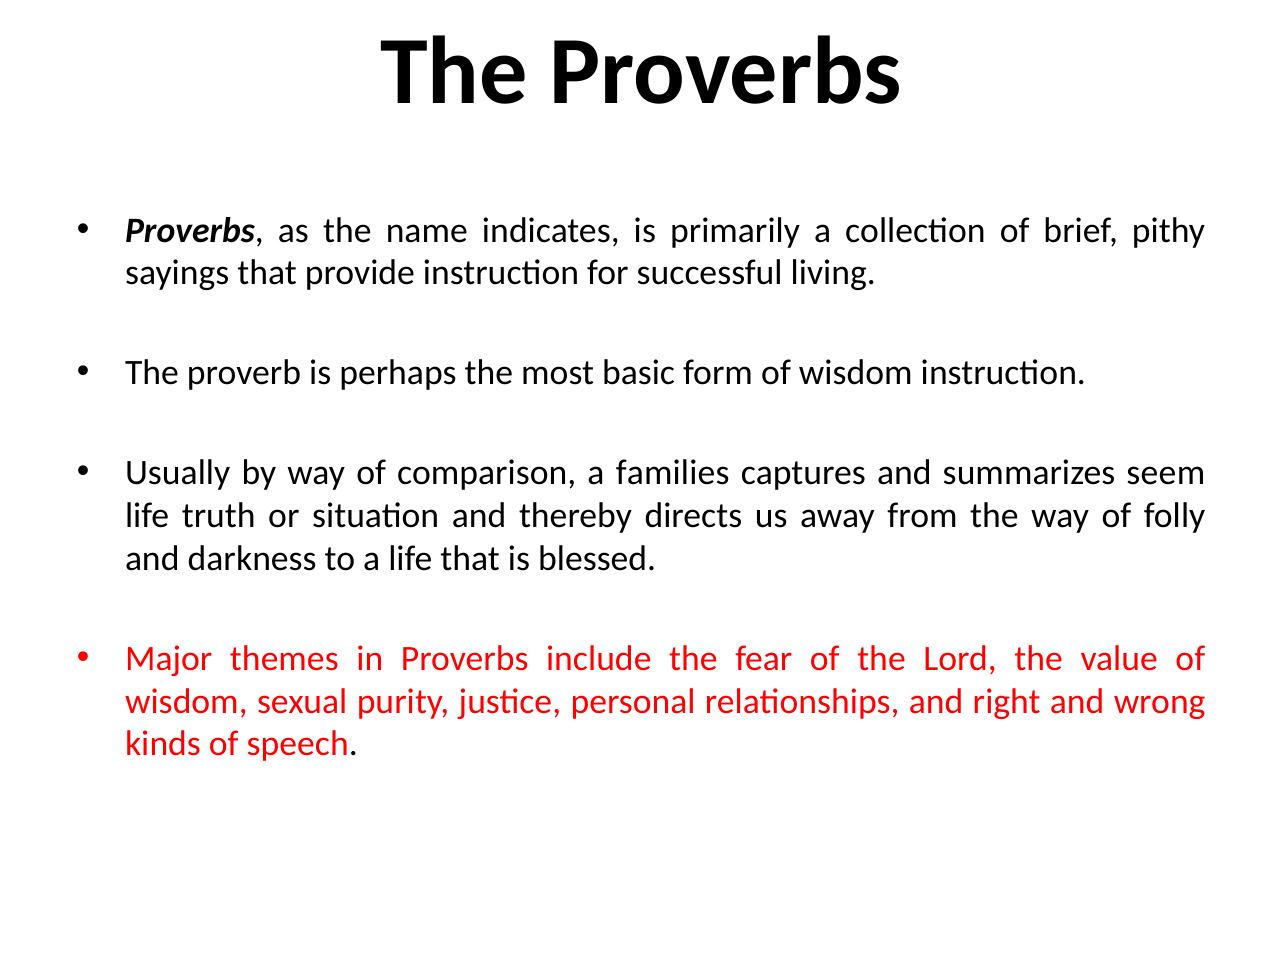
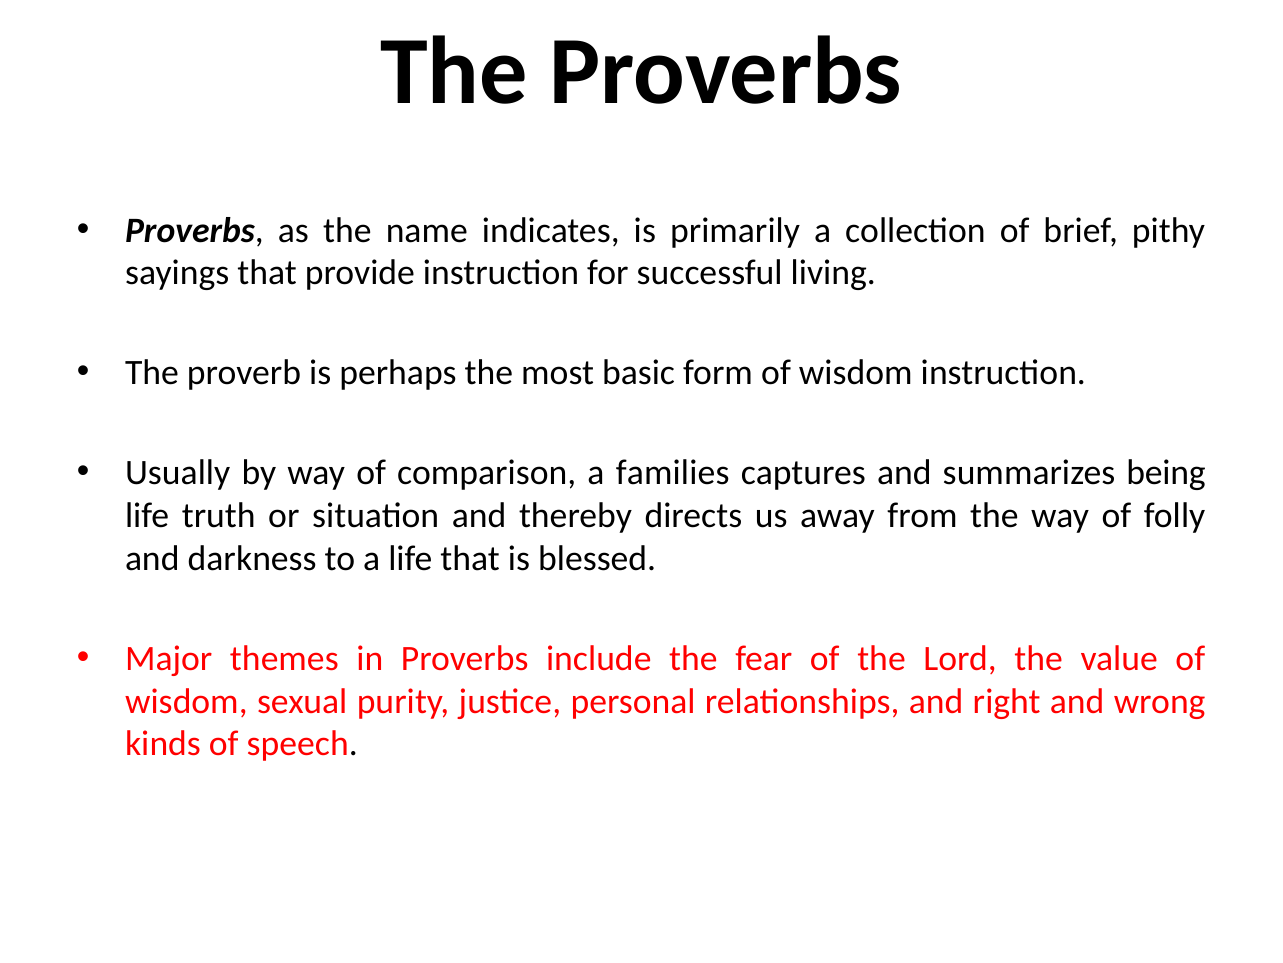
seem: seem -> being (1166, 473)
